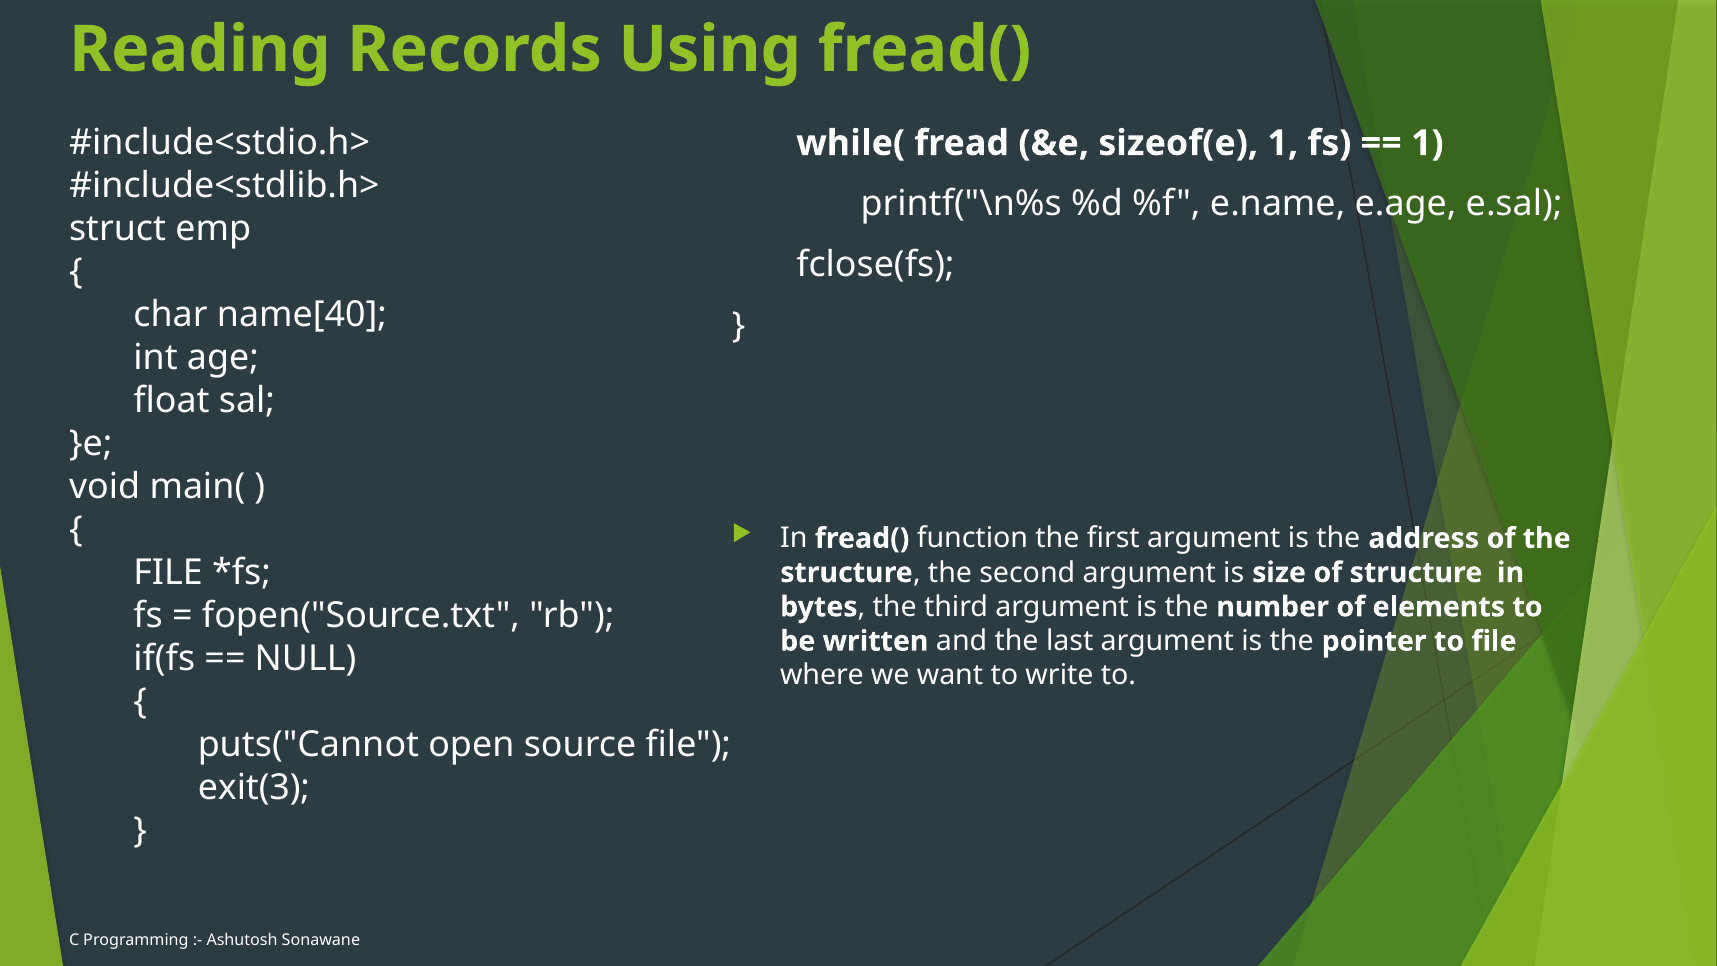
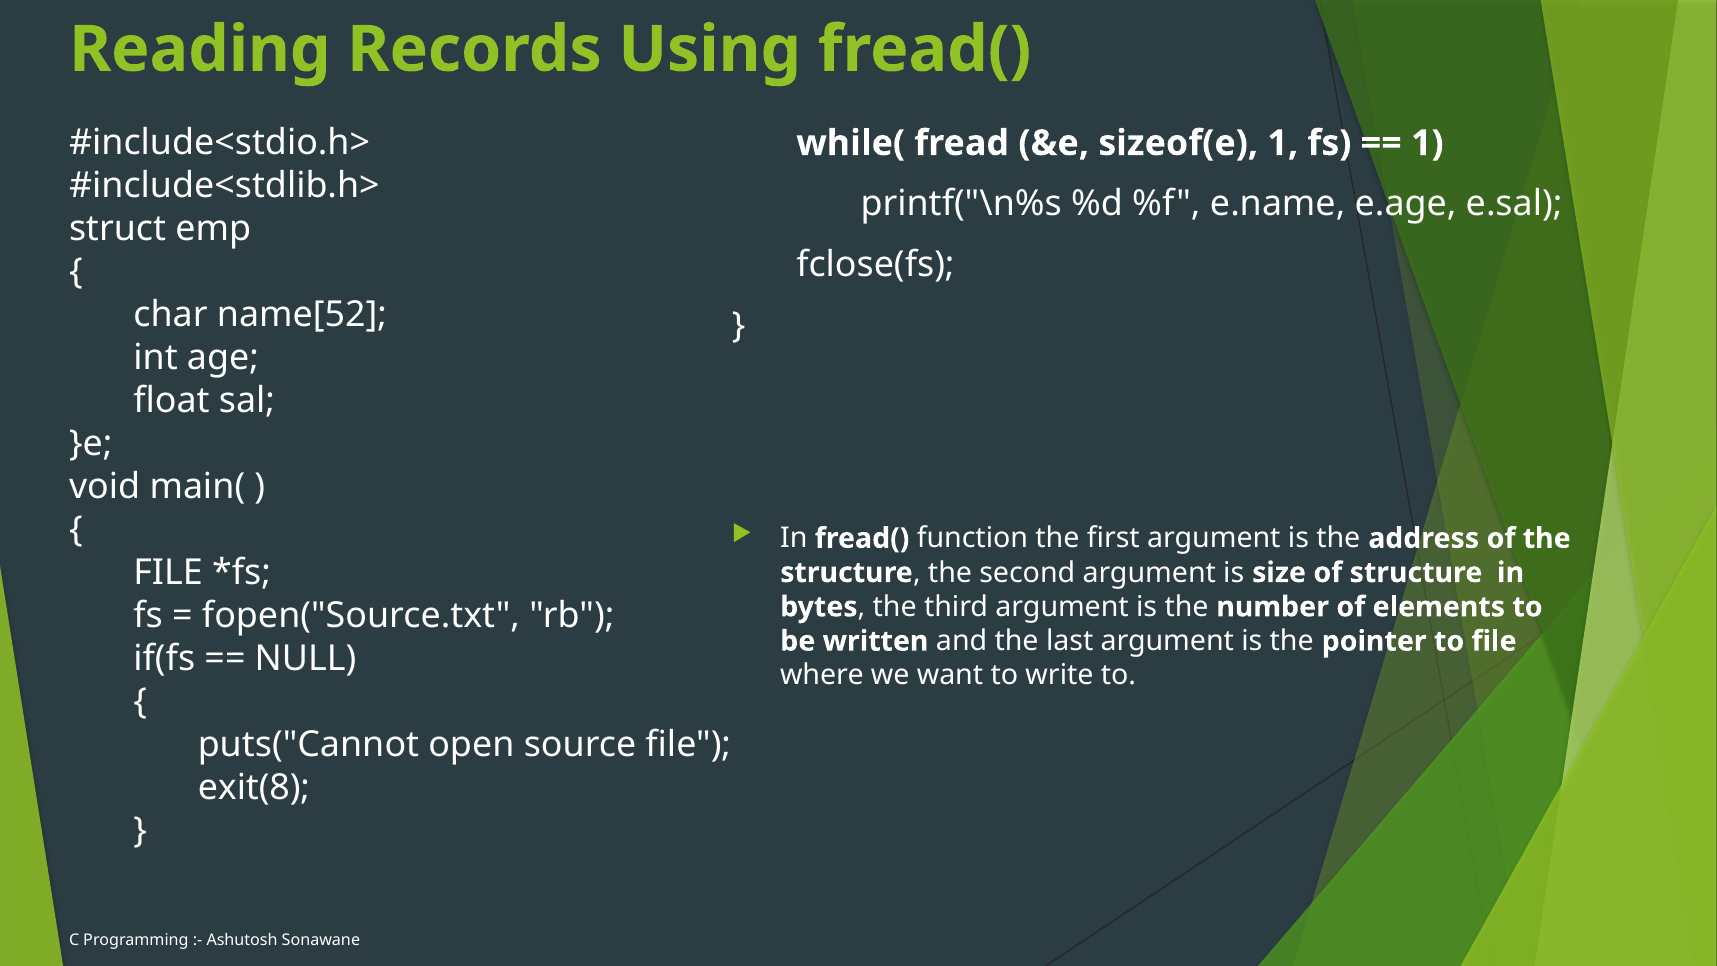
name[40: name[40 -> name[52 (302, 315)
exit(3: exit(3 -> exit(8 (254, 787)
